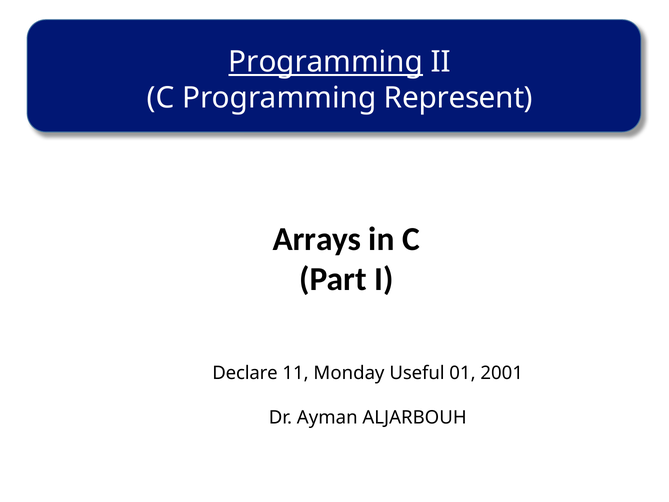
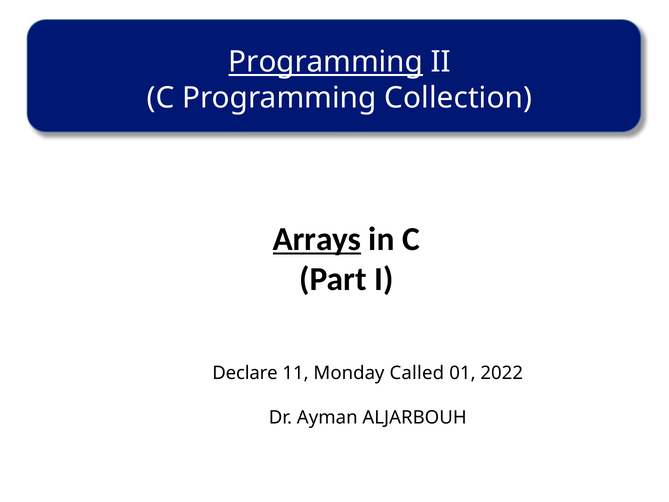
Represent: Represent -> Collection (458, 98)
Arrays underline: none -> present (317, 239)
Useful: Useful -> Called (417, 373)
2001: 2001 -> 2022 (502, 373)
